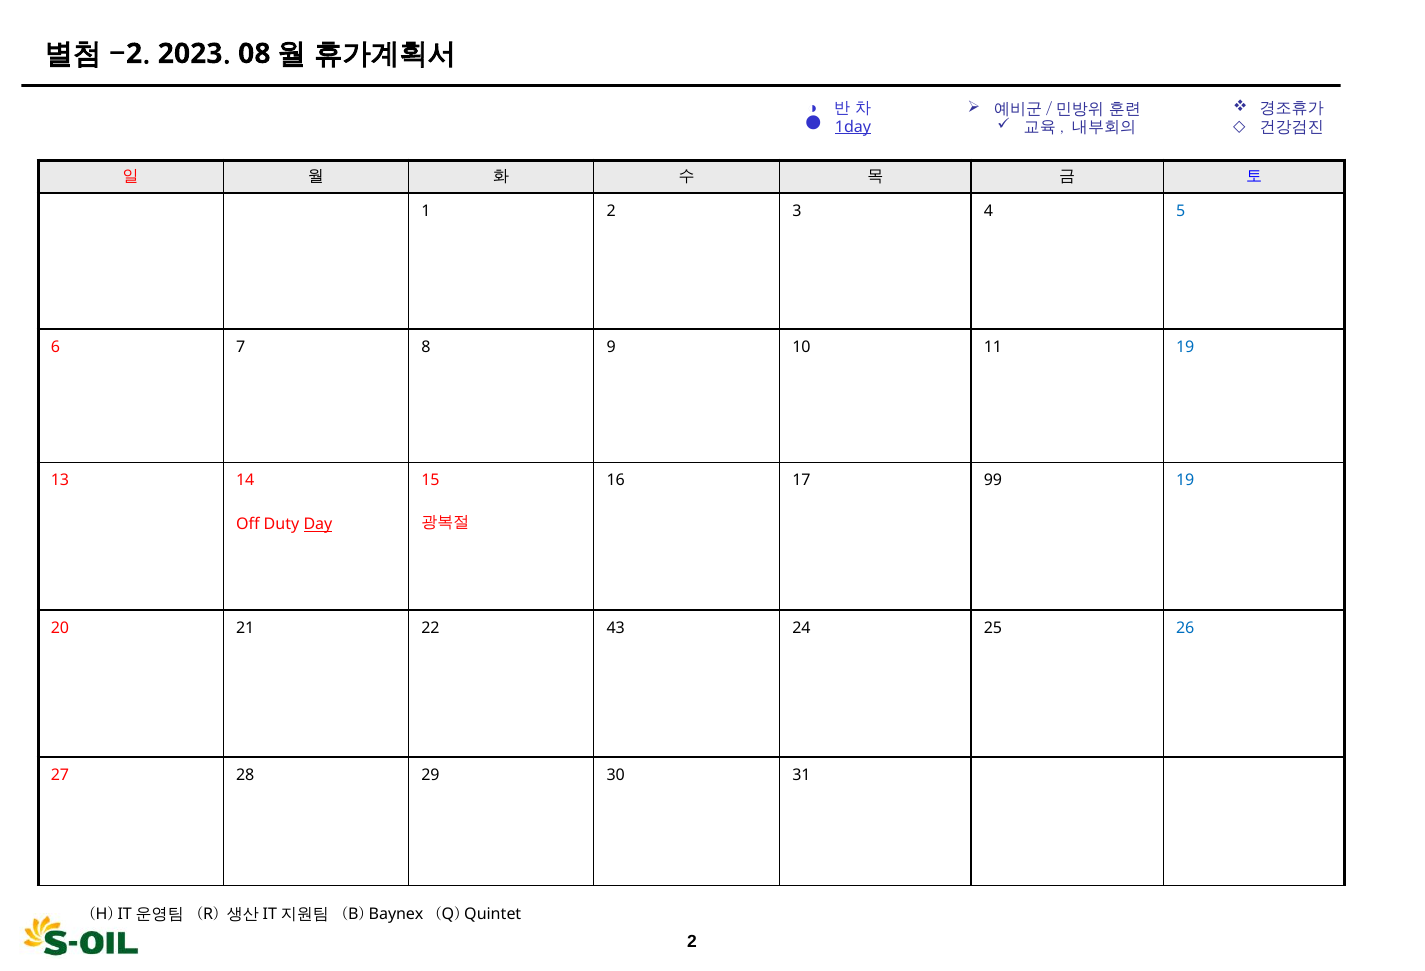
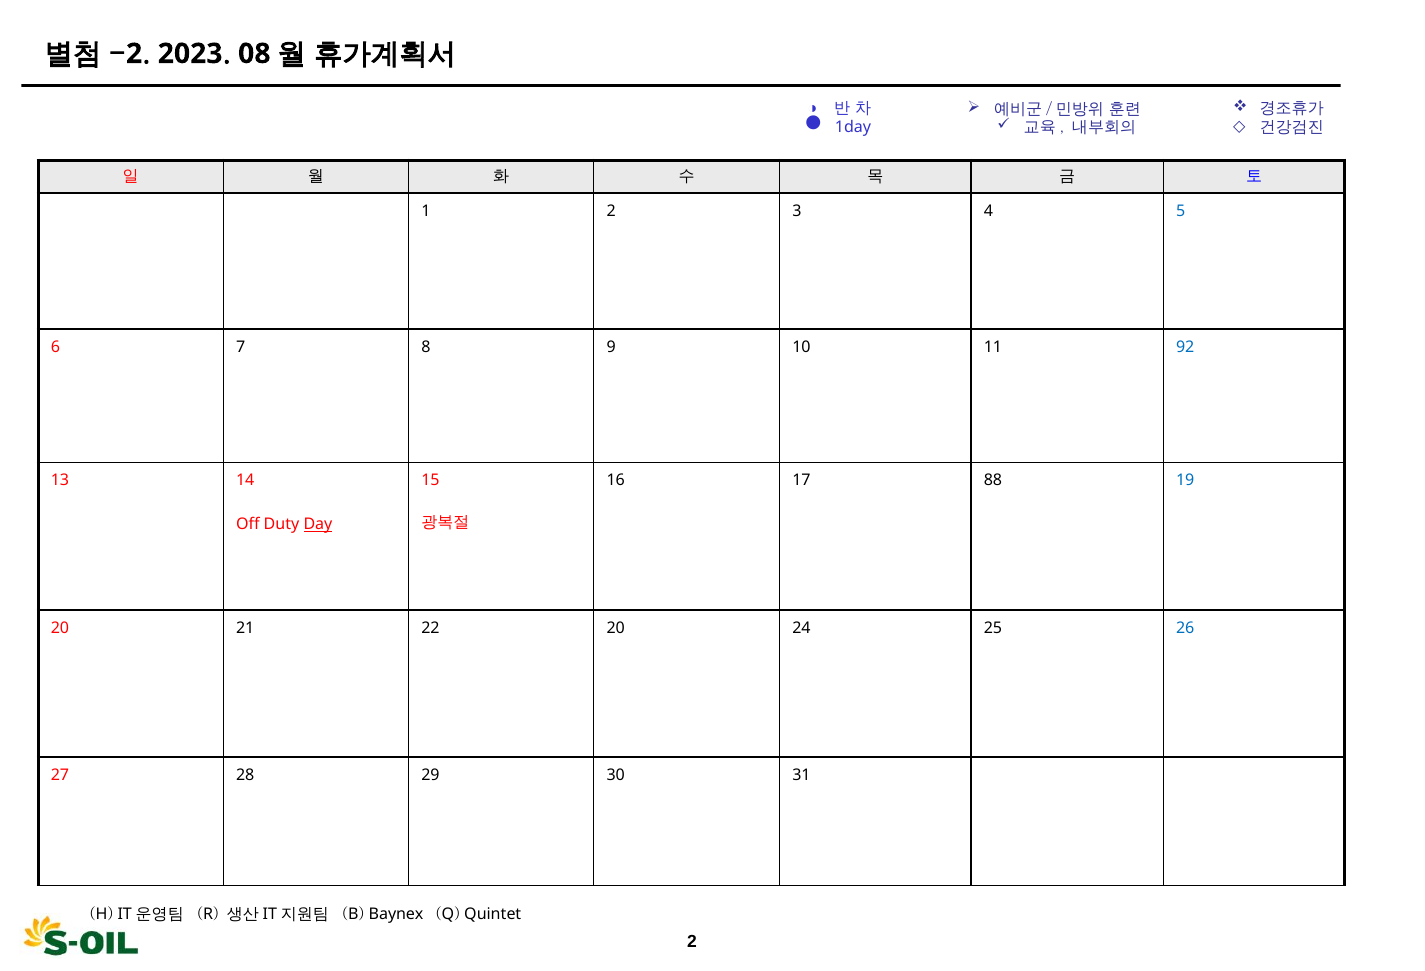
1day underline: present -> none (853, 127)
11 19: 19 -> 92 (1185, 347)
99: 99 -> 88 (993, 480)
22 43: 43 -> 20 (616, 628)
